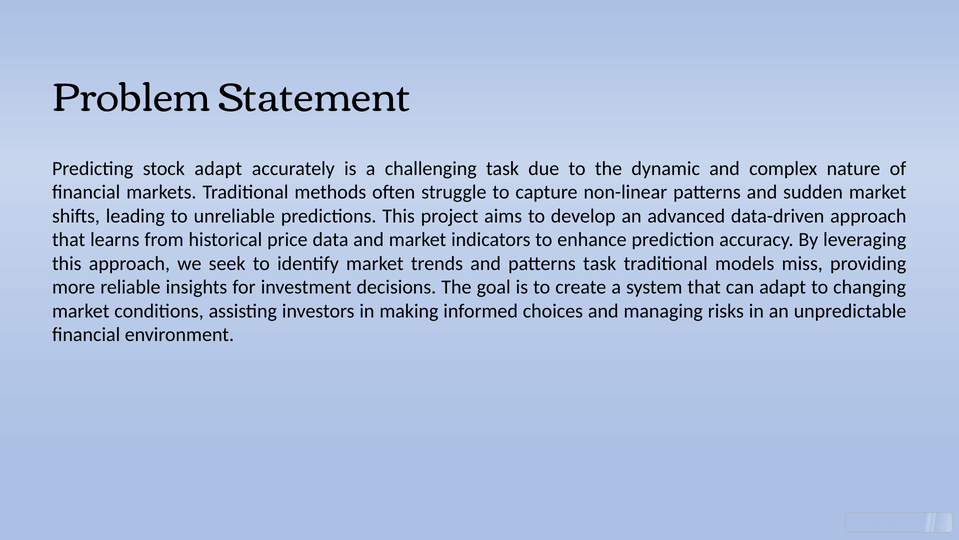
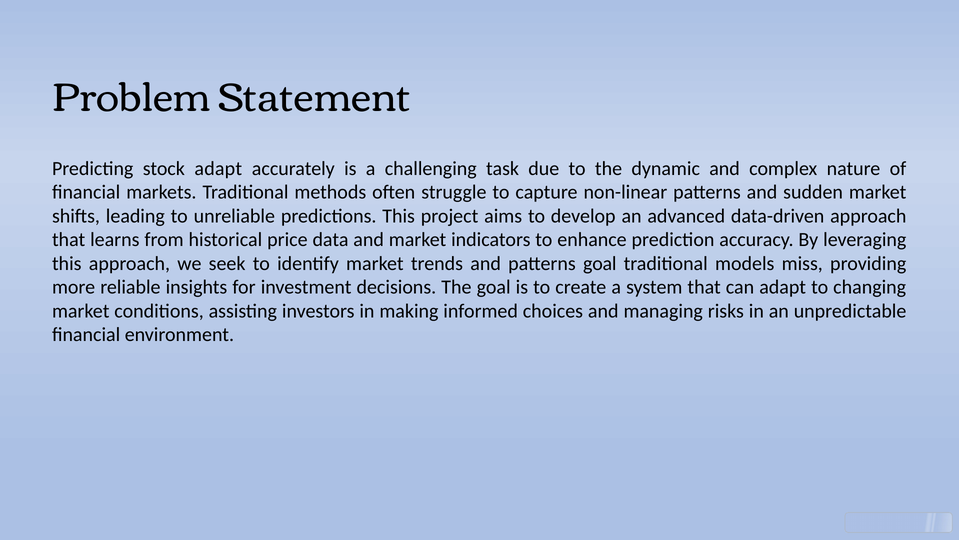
patterns task: task -> goal (600, 263)
